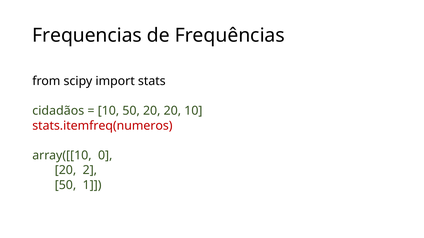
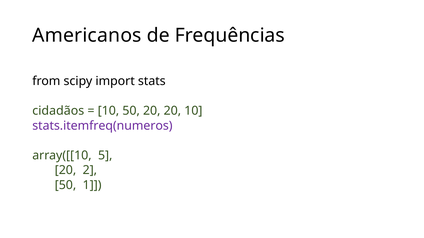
Frequencias: Frequencias -> Americanos (87, 36)
stats.itemfreq(numeros colour: red -> purple (102, 126)
0: 0 -> 5 (105, 156)
